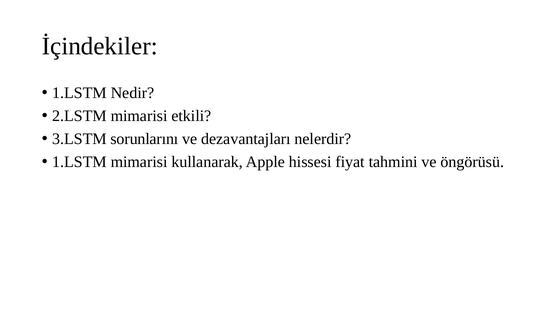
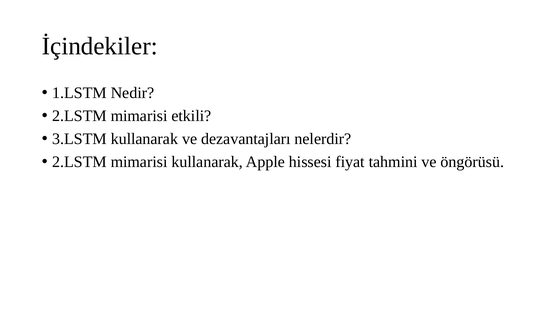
3.LSTM sorunlarını: sorunlarını -> kullanarak (144, 139)
1.LSTM: 1.LSTM -> 2.LSTM (79, 162)
